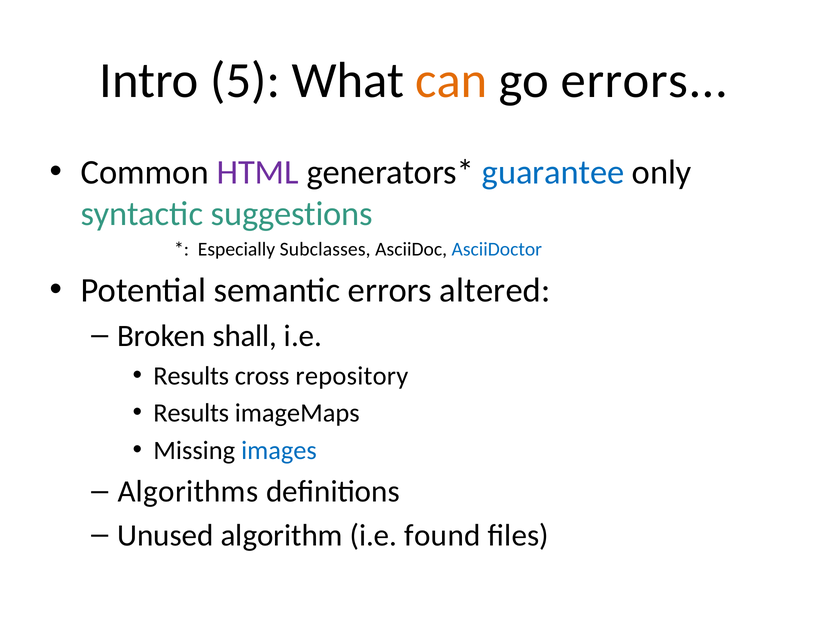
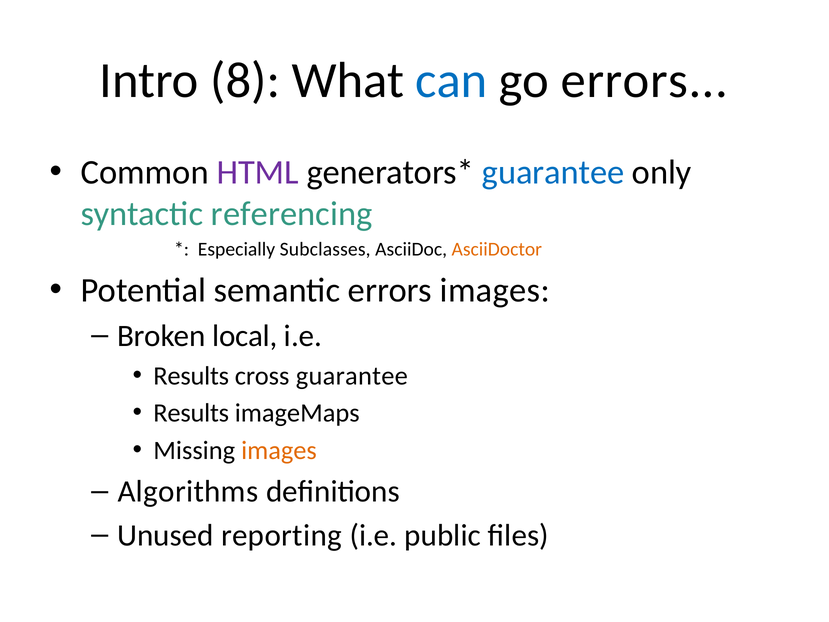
5: 5 -> 8 (245, 80)
can colour: orange -> blue (451, 80)
suggestions: suggestions -> referencing (292, 214)
AsciiDoctor colour: blue -> orange (497, 249)
errors altered: altered -> images (495, 290)
shall: shall -> local (245, 336)
cross repository: repository -> guarantee (352, 376)
images colour: blue -> orange (279, 450)
algorithm: algorithm -> reporting (281, 535)
found: found -> public (443, 535)
